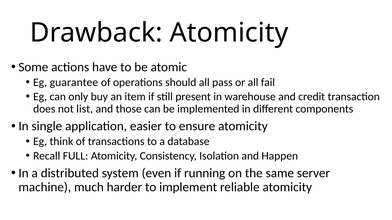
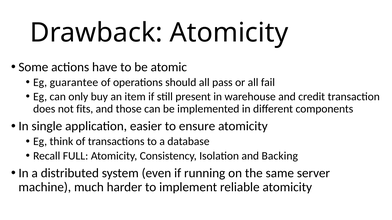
list: list -> fits (85, 109)
Happen: Happen -> Backing (280, 156)
